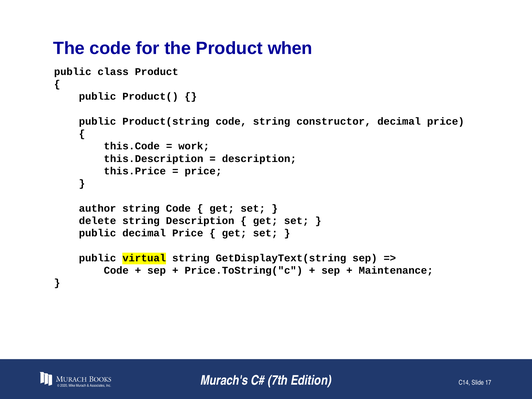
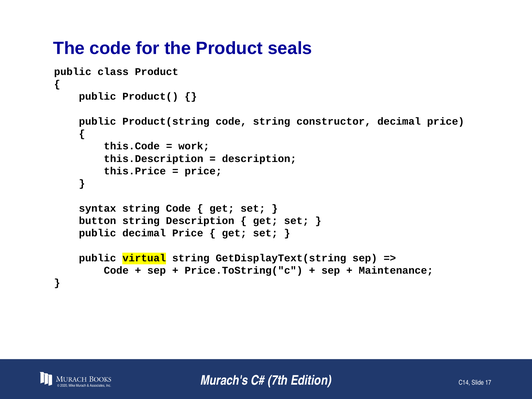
when: when -> seals (290, 48)
author: author -> syntax (98, 208)
delete: delete -> button (98, 221)
